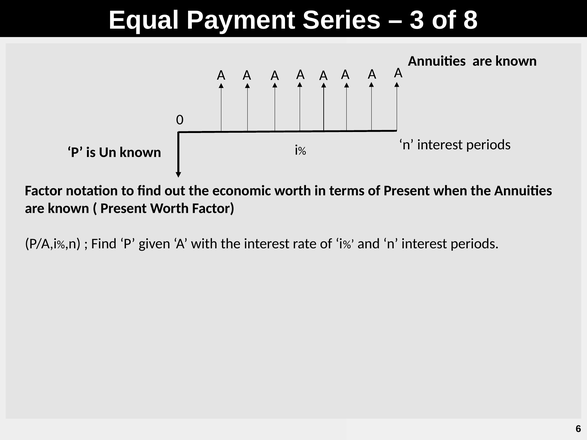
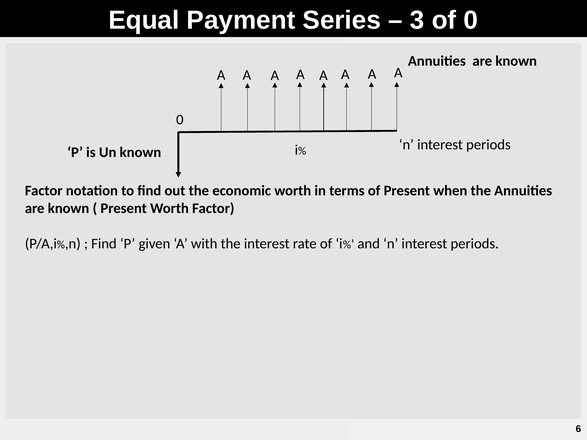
of 8: 8 -> 0 (471, 20)
